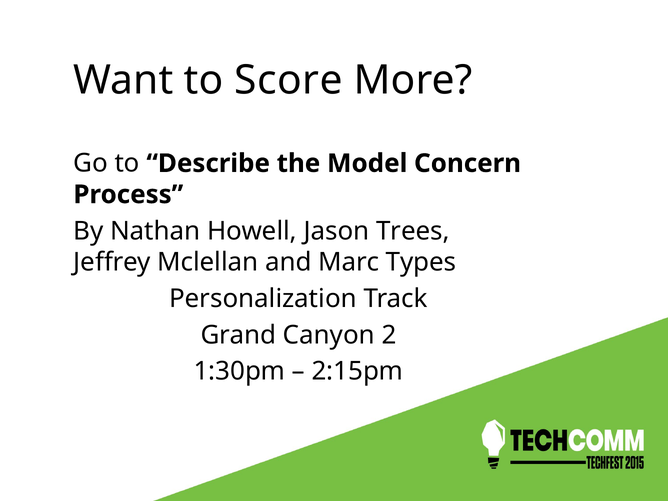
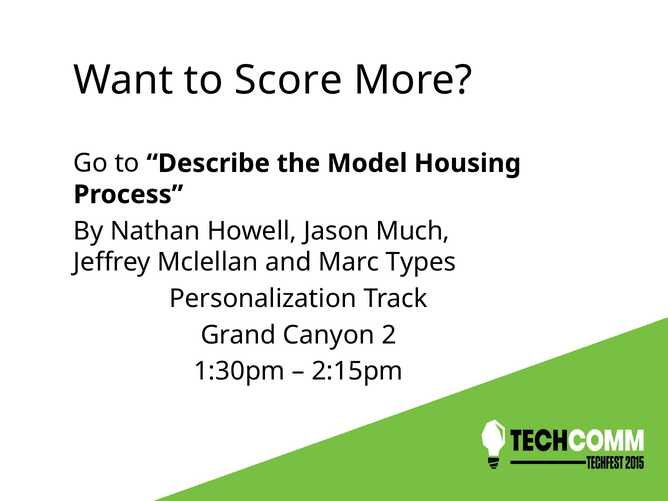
Concern: Concern -> Housing (468, 163)
Trees: Trees -> Much (413, 231)
